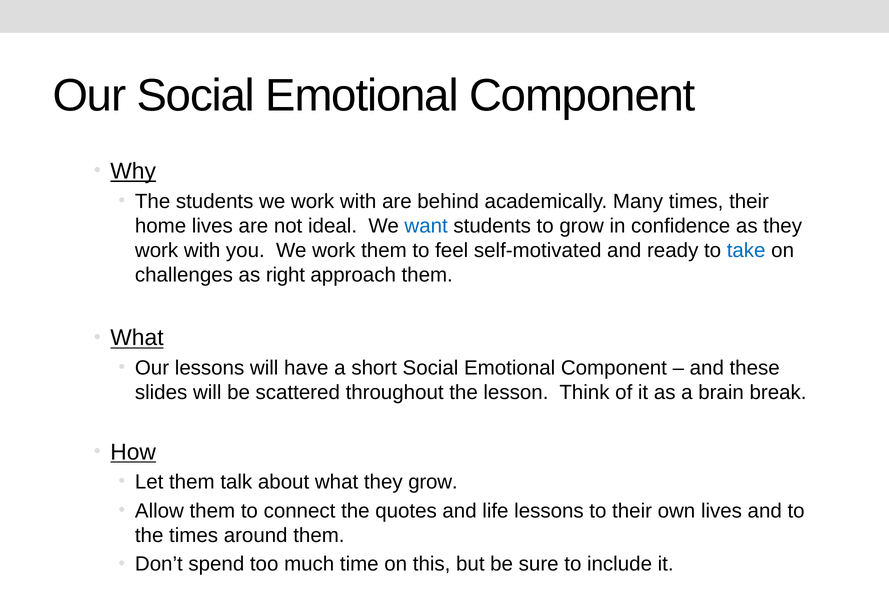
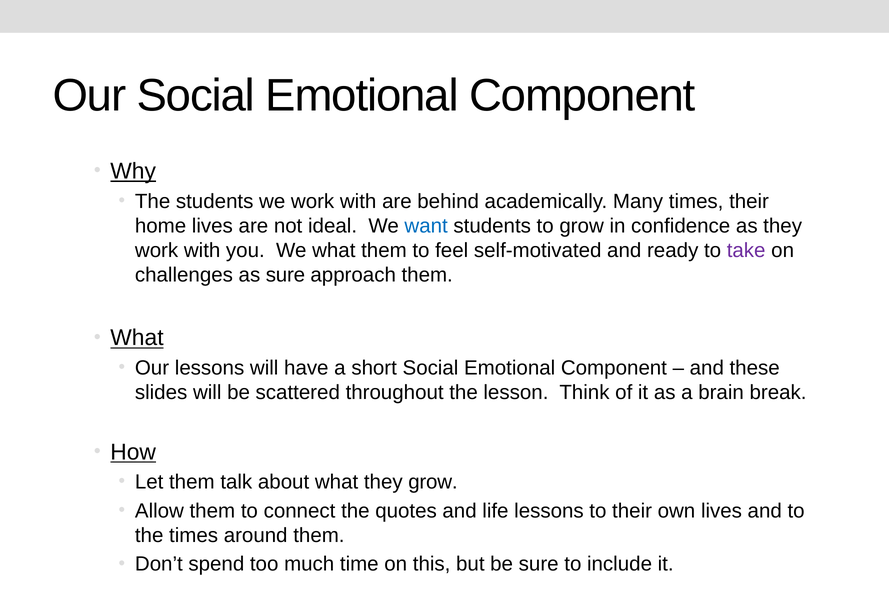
you We work: work -> what (334, 250)
take colour: blue -> purple (746, 250)
as right: right -> sure (285, 275)
